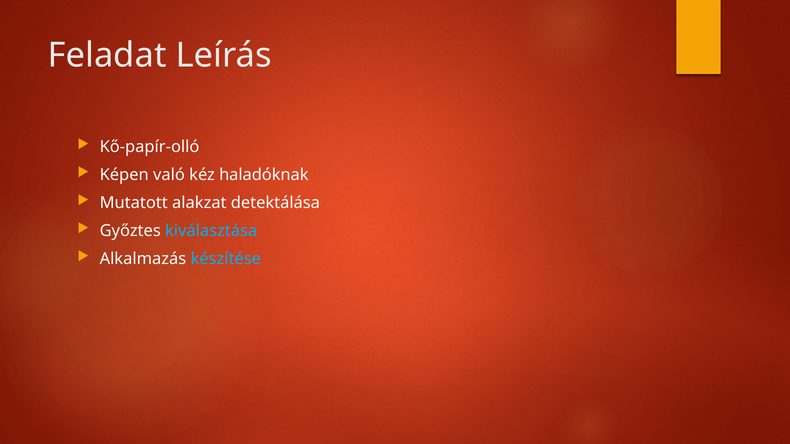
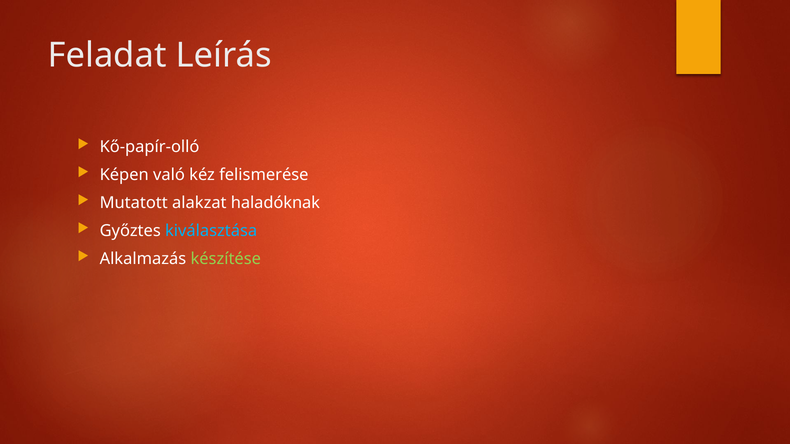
haladóknak: haladóknak -> felismerése (264, 175)
detektálása: detektálása -> haladóknak (275, 203)
készítése colour: light blue -> light green (226, 259)
